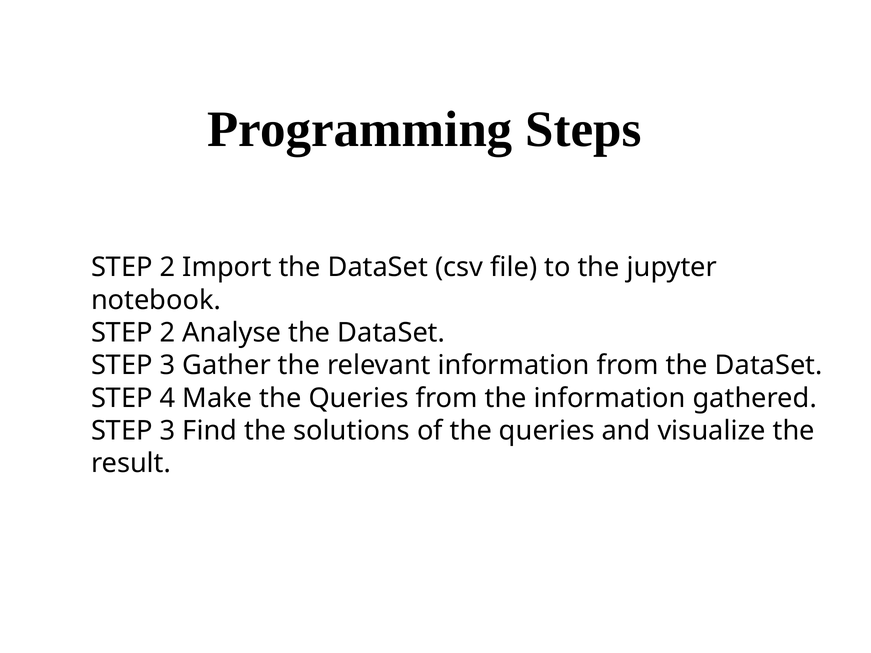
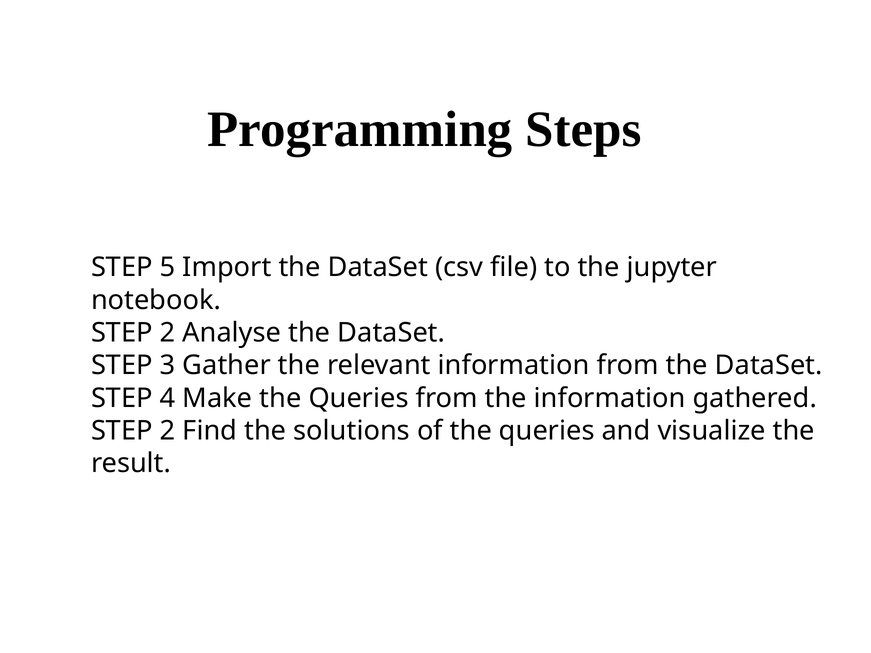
2: 2 -> 5 (168, 268)
3: 3 -> 2 (168, 431)
